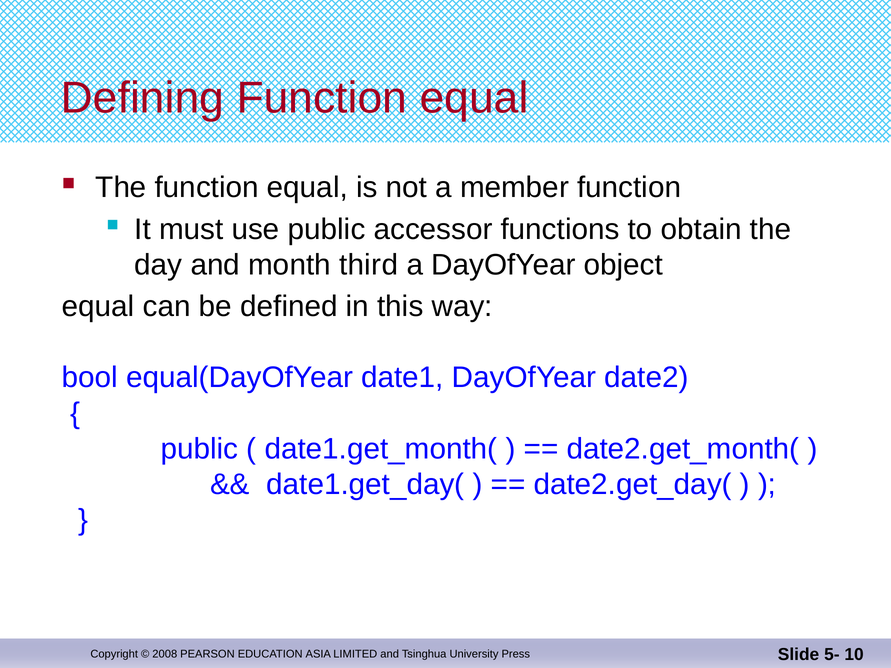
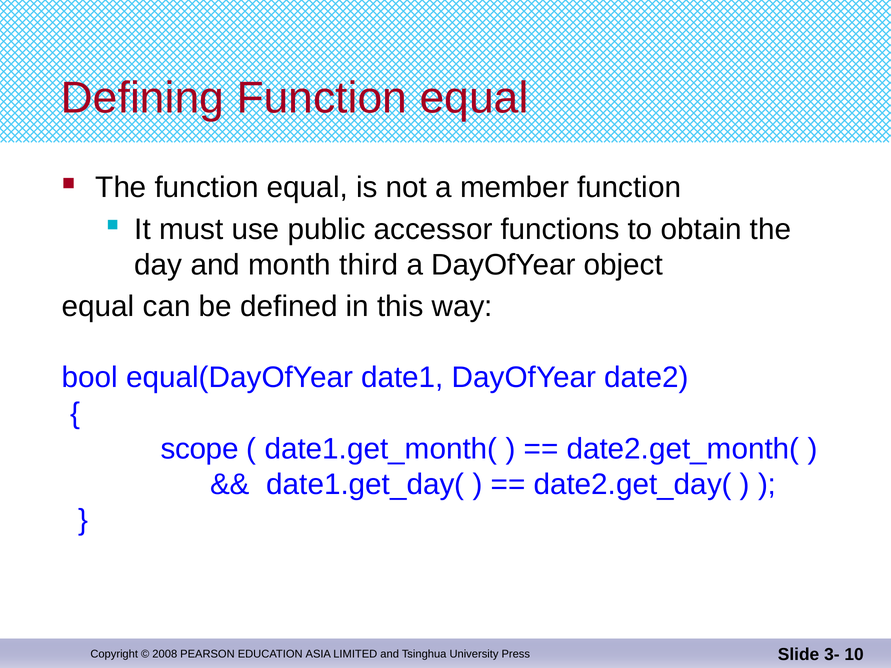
public: public -> scope (200, 449)
5-: 5- -> 3- (832, 655)
